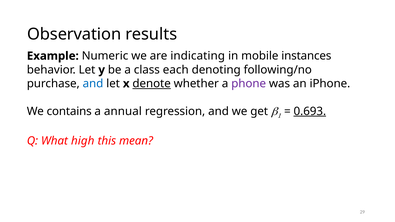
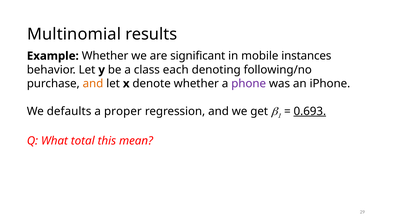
Observation: Observation -> Multinomial (74, 34)
Example Numeric: Numeric -> Whether (105, 56)
indicating: indicating -> significant (198, 56)
and colour: blue -> orange (93, 84)
denote underline: present -> none (152, 84)
contains: contains -> defaults (69, 111)
annual: annual -> proper (123, 111)
high: high -> total (83, 141)
